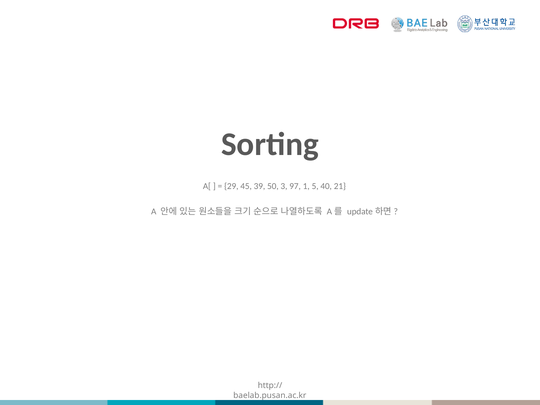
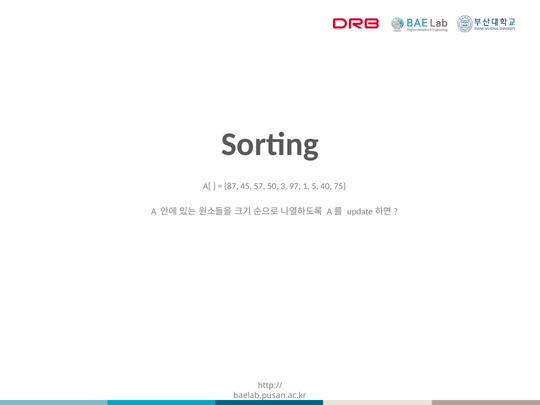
29: 29 -> 87 (231, 186)
39: 39 -> 57 (260, 186)
21: 21 -> 75 (340, 186)
